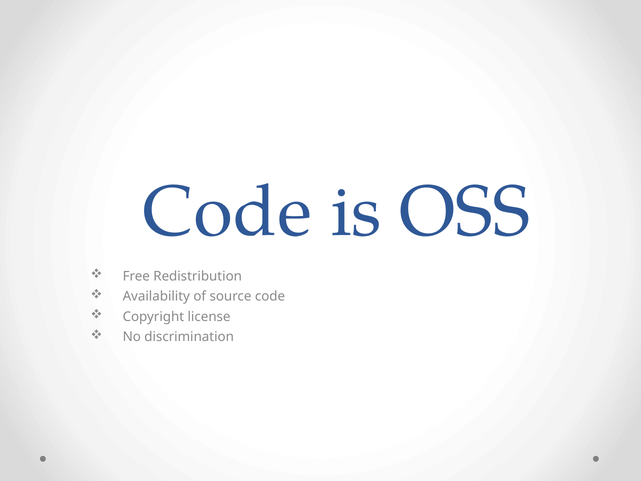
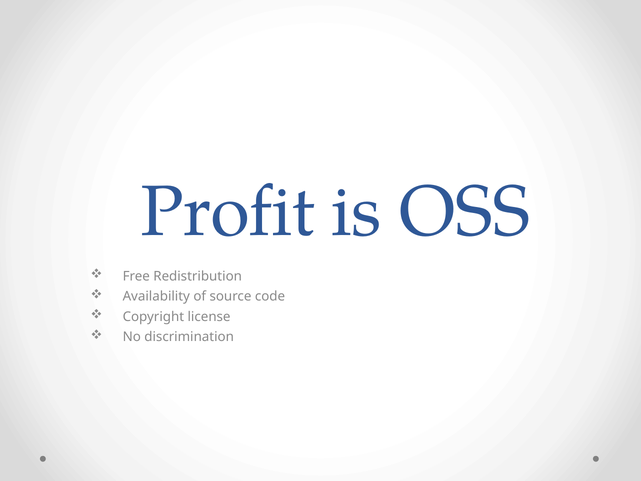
Code: Code -> Profit (228, 211)
